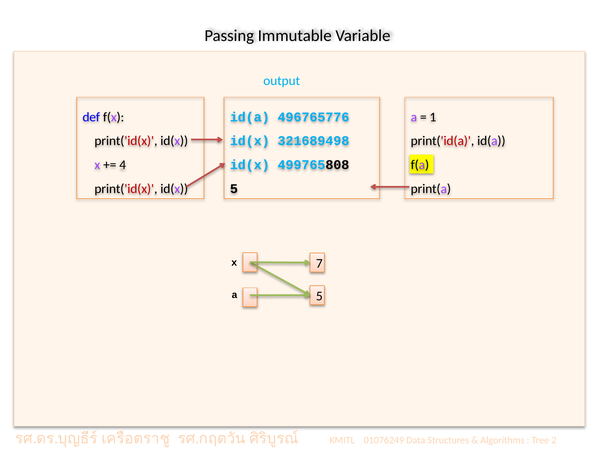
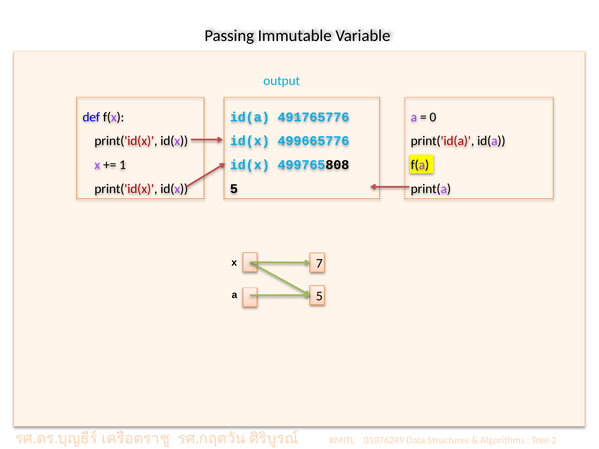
1: 1 -> 0 (433, 117)
496765776: 496765776 -> 491765776 (313, 117)
321689498: 321689498 -> 499665776 (313, 141)
4: 4 -> 1 (123, 165)
